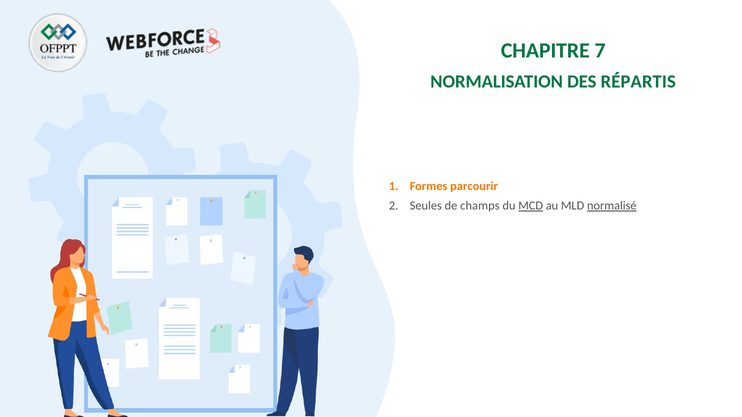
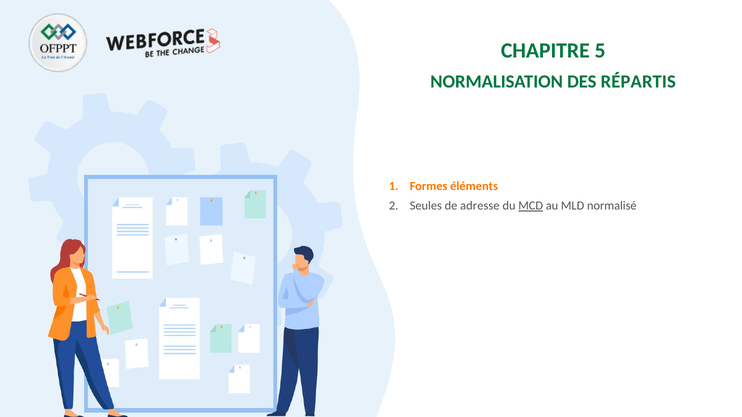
7: 7 -> 5 (600, 51)
parcourir: parcourir -> éléments (474, 186)
champs: champs -> adresse (480, 206)
normalisé underline: present -> none (612, 206)
